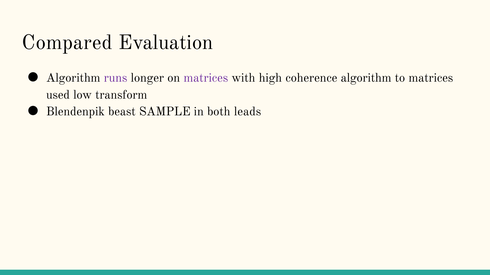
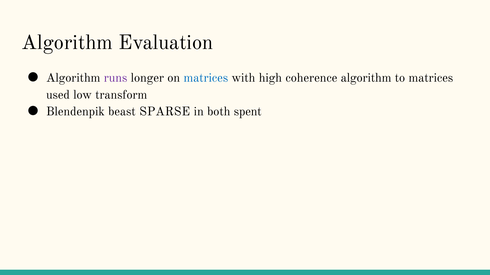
Compared: Compared -> Algorithm (67, 42)
matrices colour: purple -> blue (206, 78)
SAMPLE: SAMPLE -> SPARSE (165, 112)
leads: leads -> spent (248, 112)
